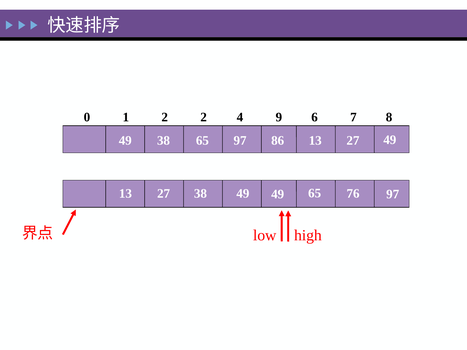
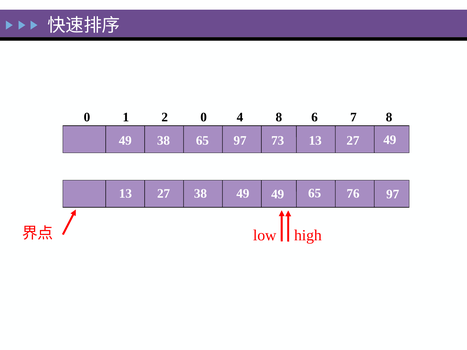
2 2: 2 -> 0 (204, 117)
4 9: 9 -> 8 (279, 117)
86: 86 -> 73 (278, 141)
